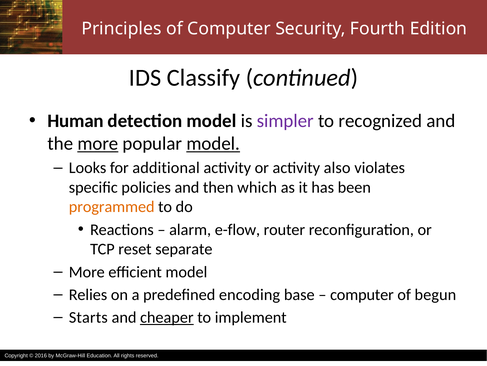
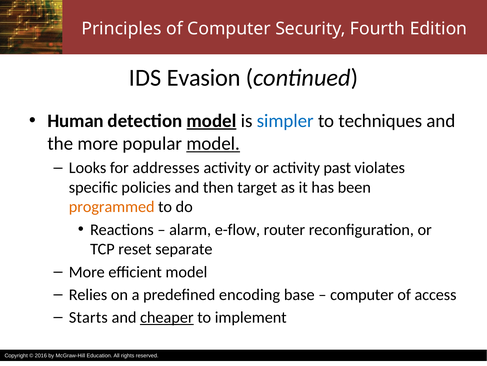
Classify: Classify -> Evasion (204, 78)
model underline: none -> present (212, 121)
simpler colour: purple -> blue (285, 121)
recognized: recognized -> techniques (380, 121)
more underline: present -> none (98, 143)
additional: additional -> addresses (166, 168)
also: also -> past (337, 168)
which: which -> target (257, 187)
begun: begun -> access (435, 294)
